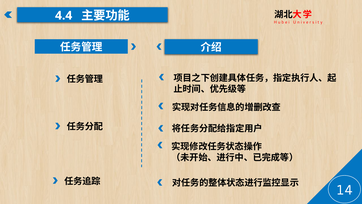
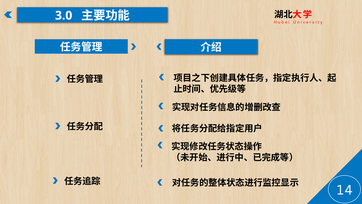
4.4: 4.4 -> 3.0 (64, 16)
